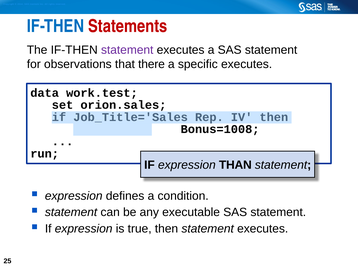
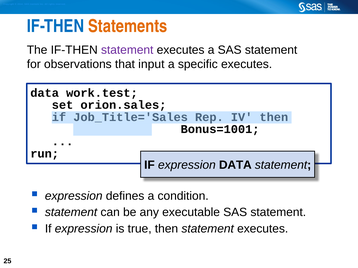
Statements colour: red -> orange (128, 26)
there: there -> input (151, 64)
Bonus=1008: Bonus=1008 -> Bonus=1001 (220, 130)
expression THAN: THAN -> DATA (235, 165)
